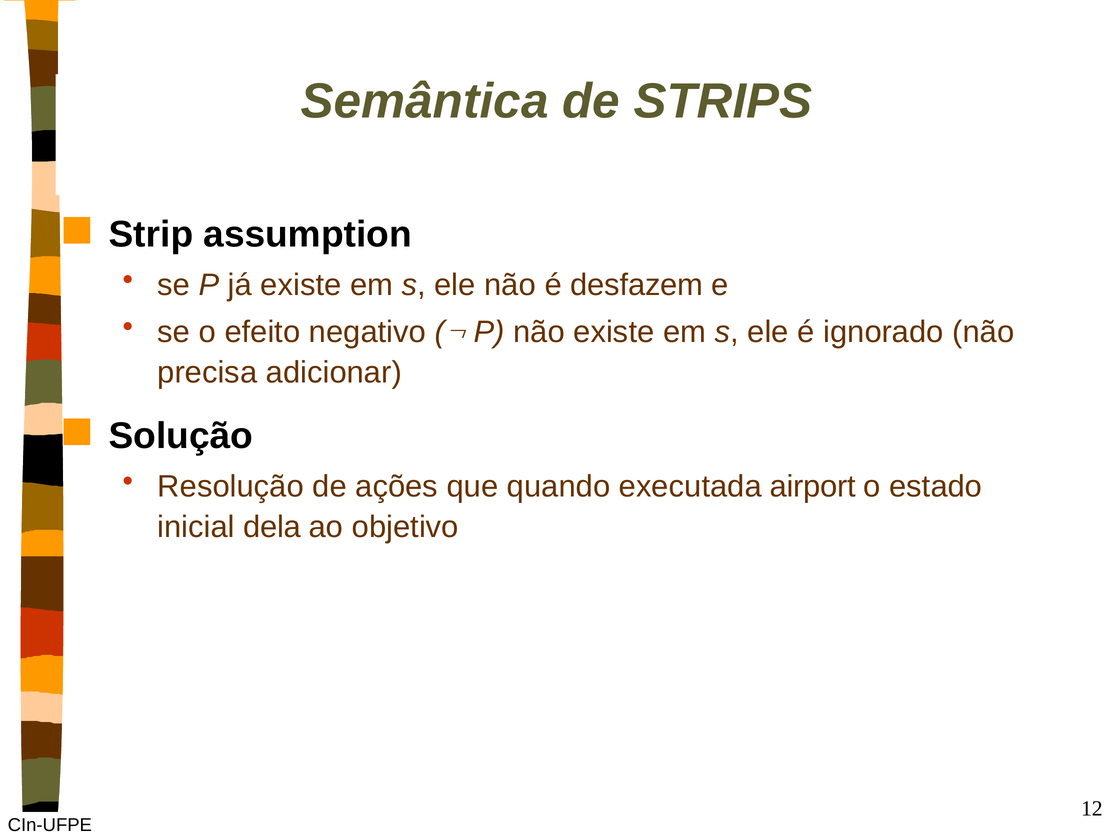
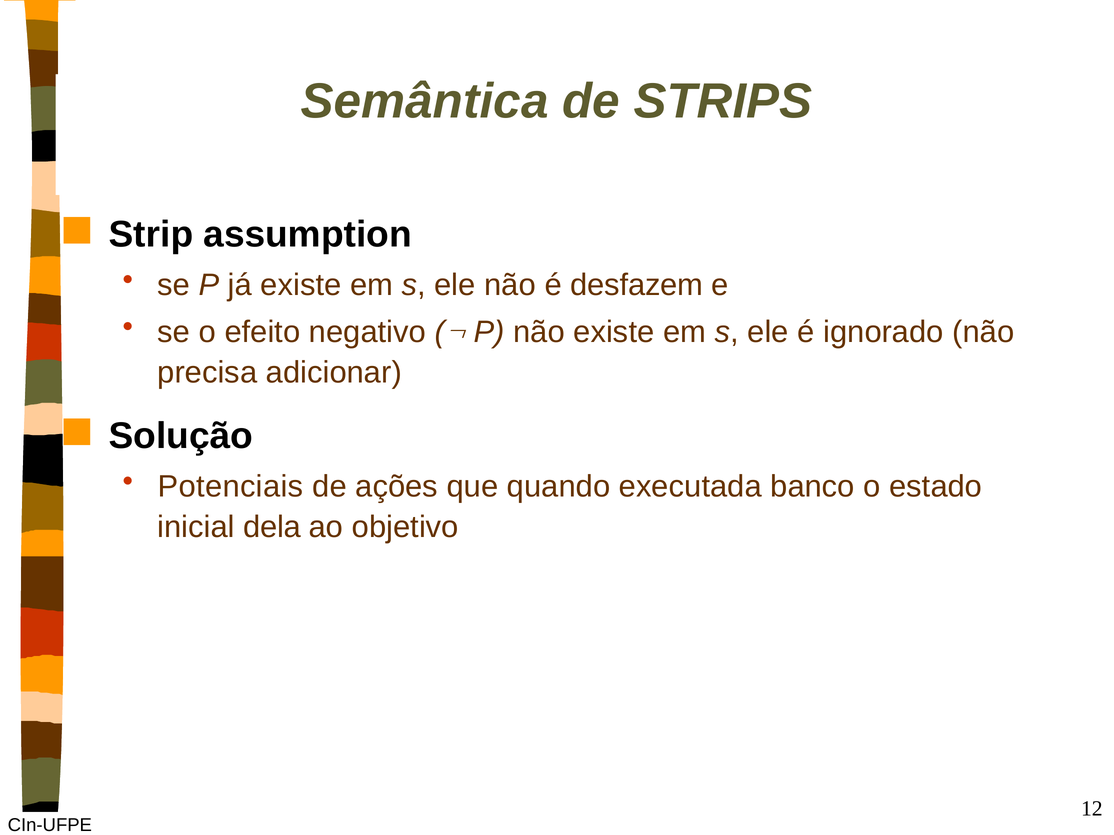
Resolução: Resolução -> Potenciais (230, 487)
airport: airport -> banco (813, 487)
